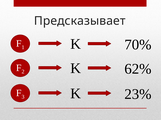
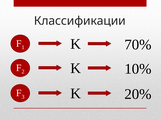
Предсказывает: Предсказывает -> Классификации (80, 21)
62%: 62% -> 10% (138, 69)
23%: 23% -> 20% (138, 95)
